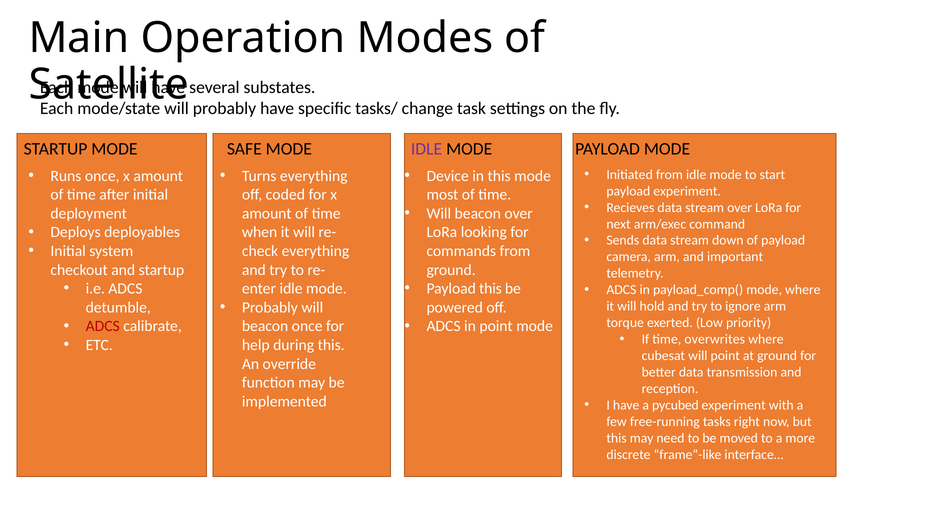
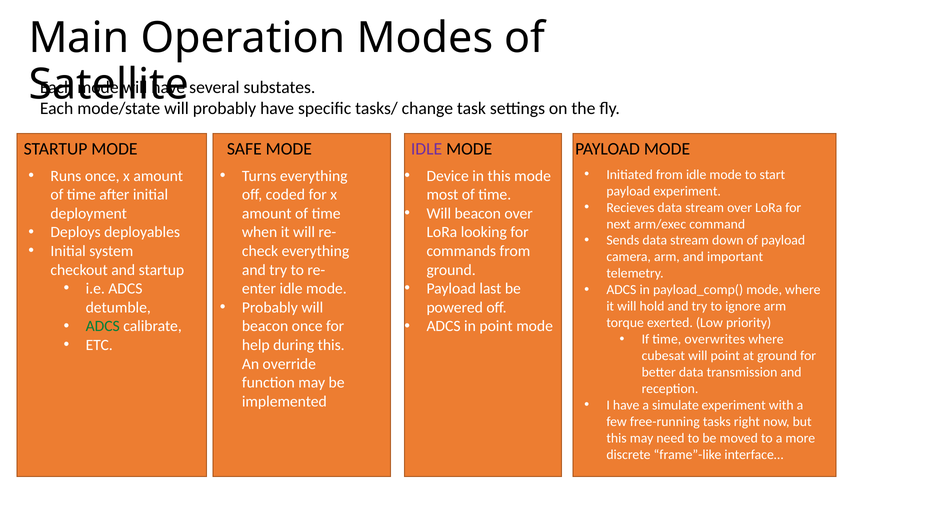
Payload this: this -> last (490, 289)
ADCS colour: red -> green (103, 326)
pycubed: pycubed -> simulate (675, 405)
